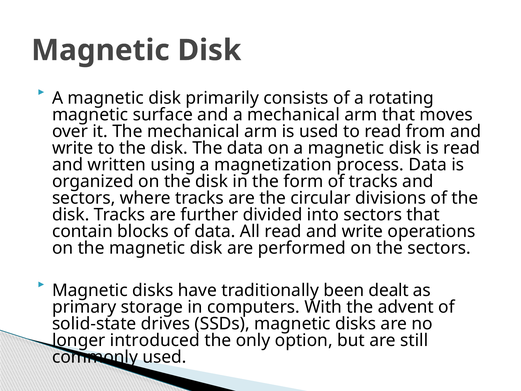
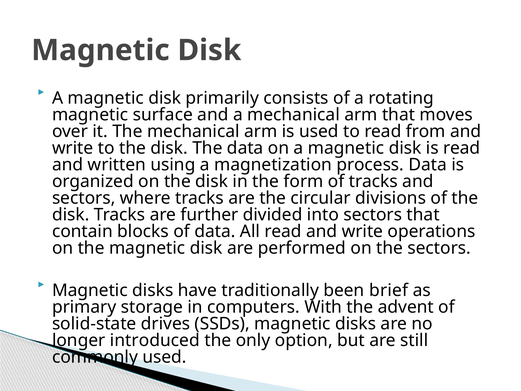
dealt: dealt -> brief (389, 290)
